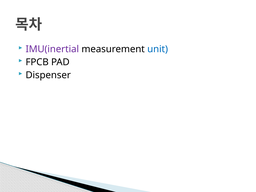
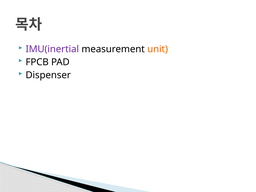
unit colour: blue -> orange (158, 49)
